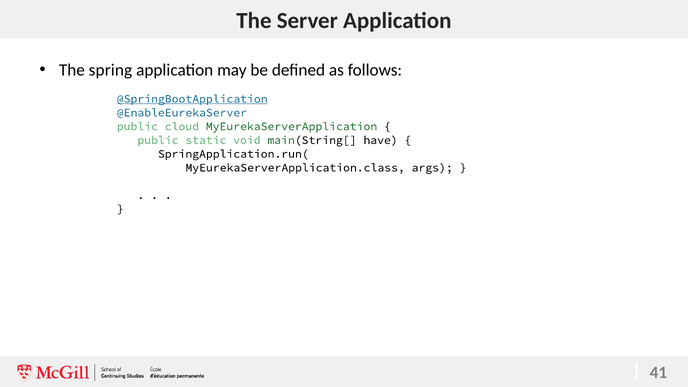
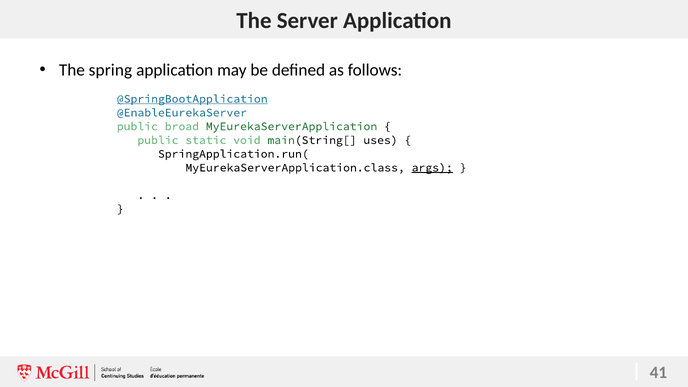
cloud: cloud -> broad (182, 126)
have: have -> uses (381, 140)
args underline: none -> present (432, 168)
